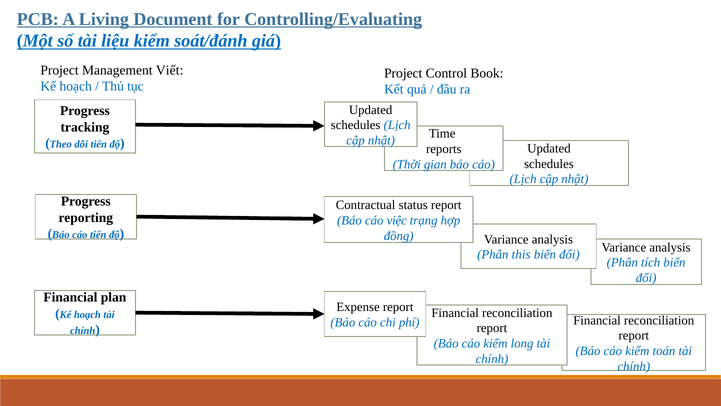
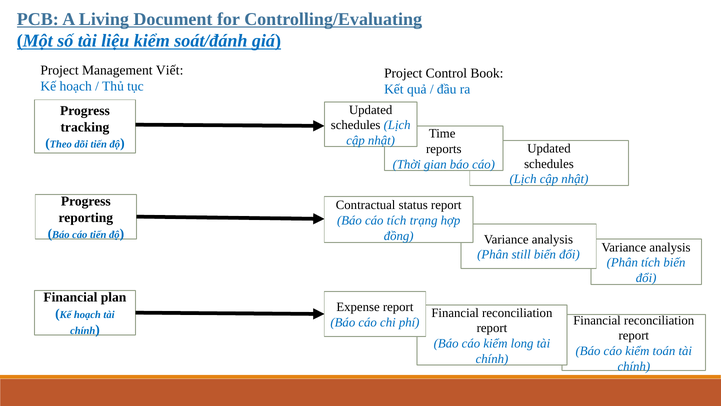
cáo việc: việc -> tích (397, 220)
this: this -> still (521, 254)
